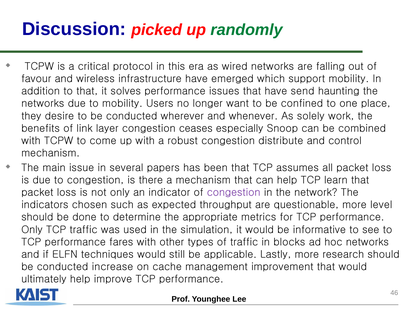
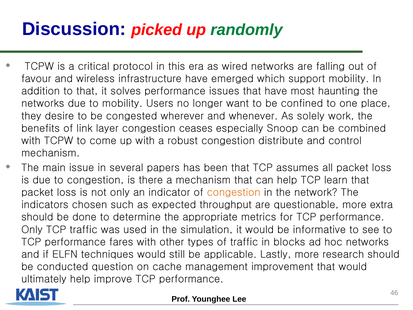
send: send -> most (303, 91)
to be conducted: conducted -> congested (132, 116)
congestion colour: purple -> orange (234, 192)
level: level -> extra (381, 205)
increase: increase -> question (113, 267)
